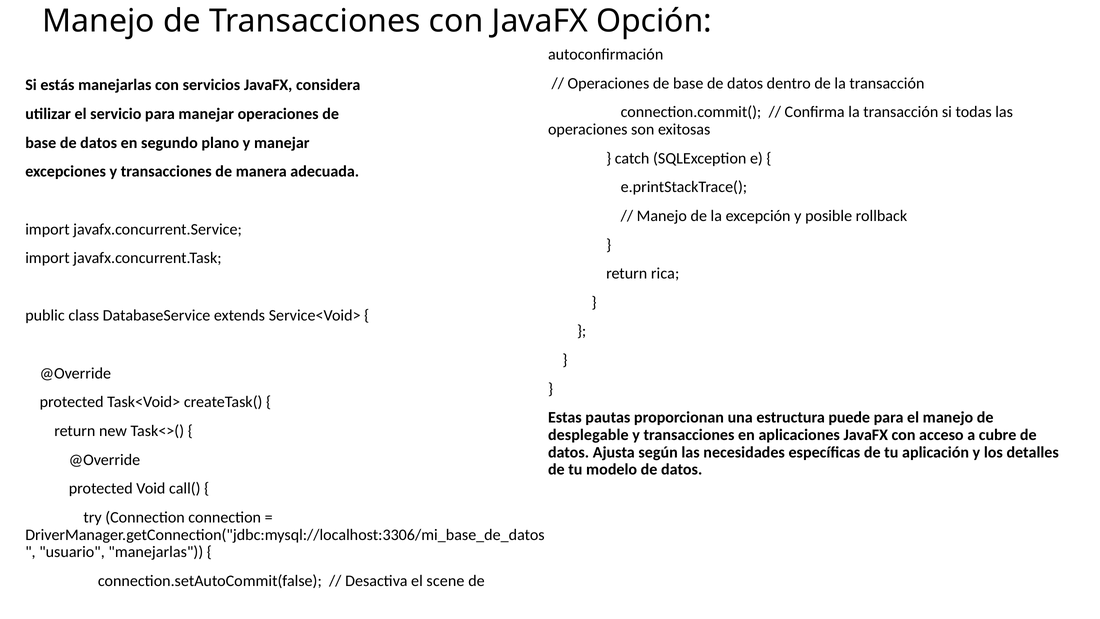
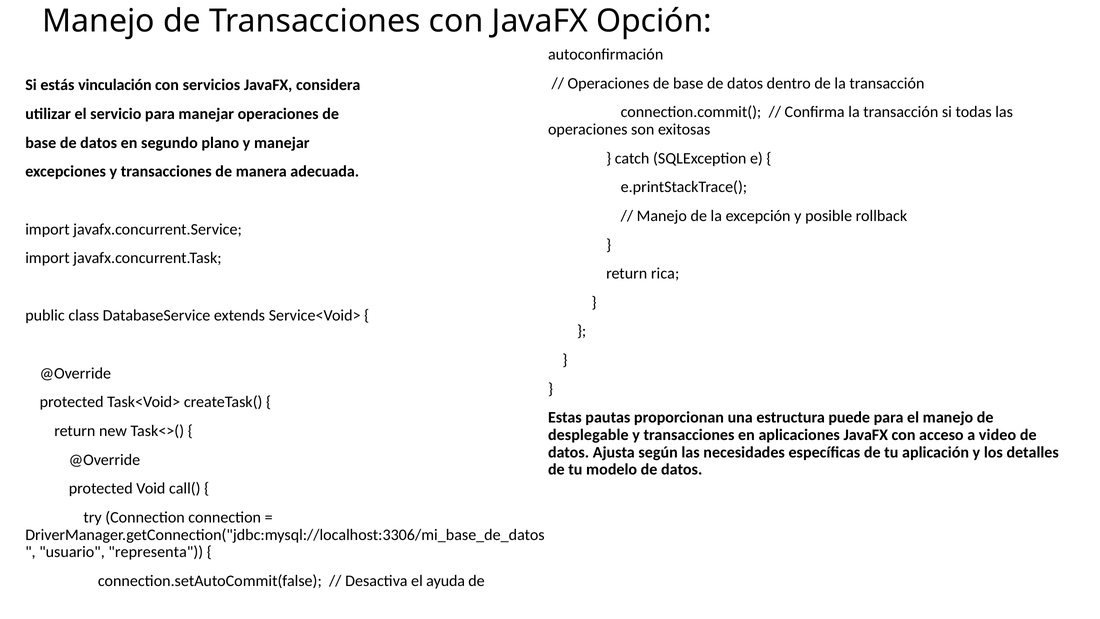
estás manejarlas: manejarlas -> vinculación (115, 85)
cubre: cubre -> video (998, 435)
usuario manejarlas: manejarlas -> representa (156, 552)
scene: scene -> ayuda (446, 581)
